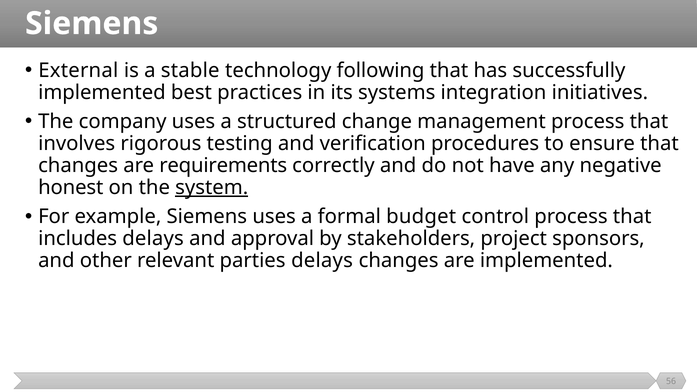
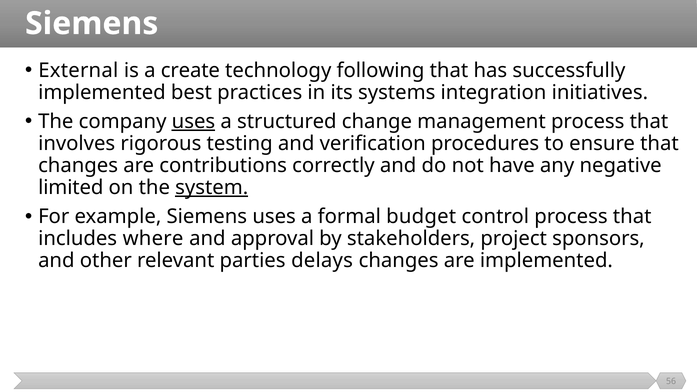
stable: stable -> create (190, 70)
uses underline: none -> present (193, 122)
requirements: requirements -> contributions (223, 165)
honest: honest -> limited (71, 187)
includes delays: delays -> where (153, 239)
